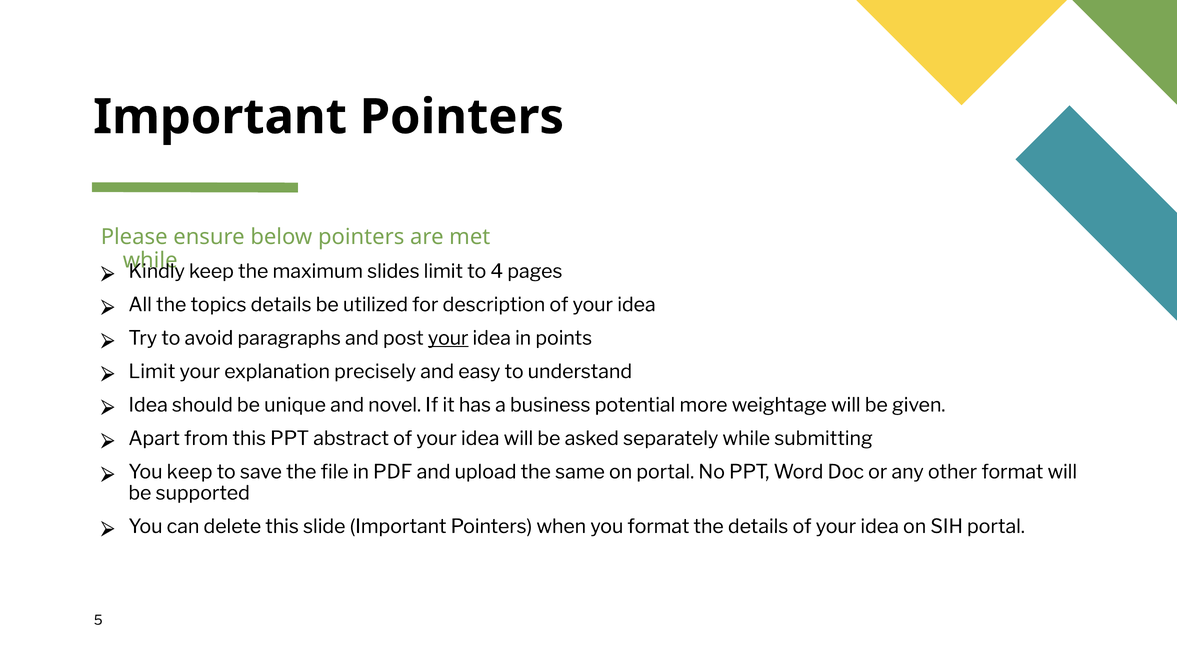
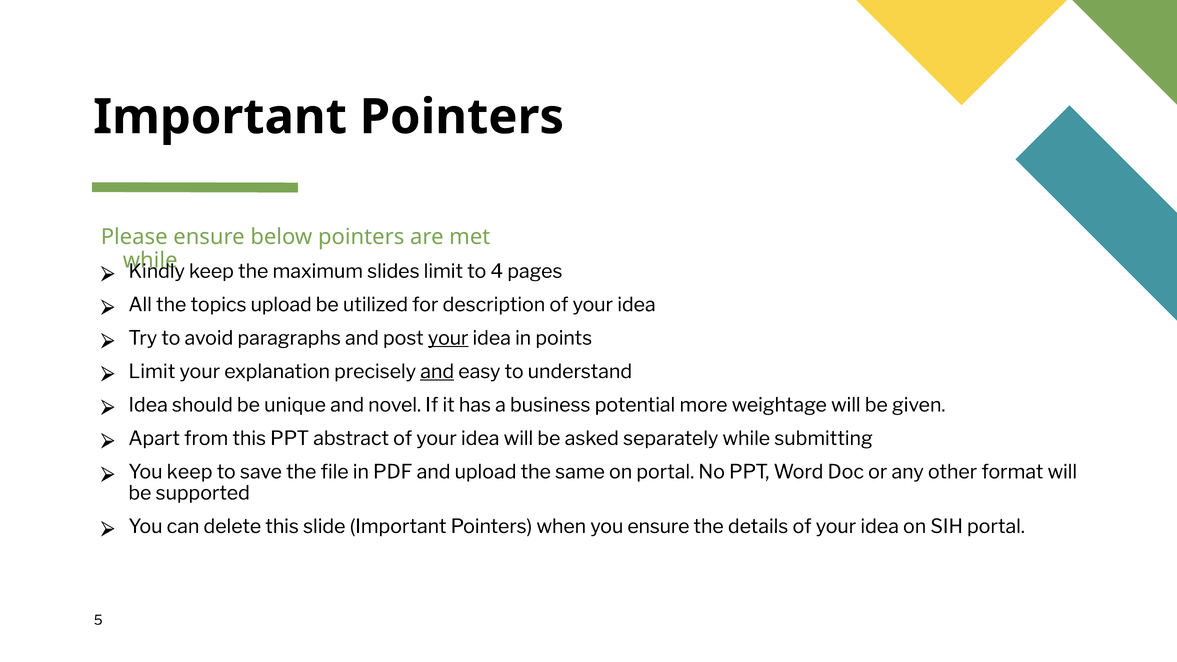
topics details: details -> upload (281, 305)
and underline: none -> present (437, 372)
you format: format -> ensure (658, 527)
